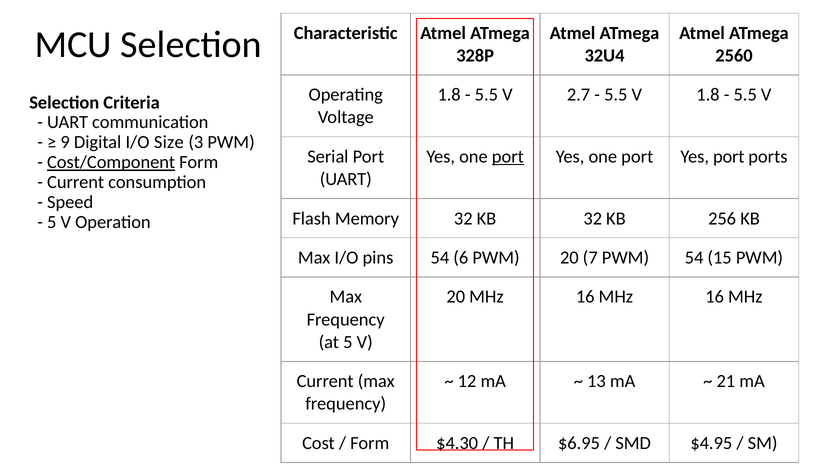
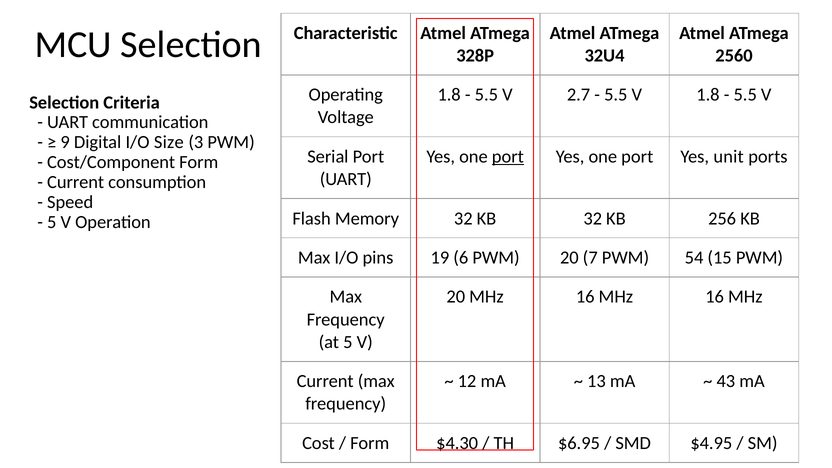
Yes port: port -> unit (729, 157)
Cost/Component underline: present -> none (111, 162)
pins 54: 54 -> 19 (440, 258)
21: 21 -> 43 (726, 381)
